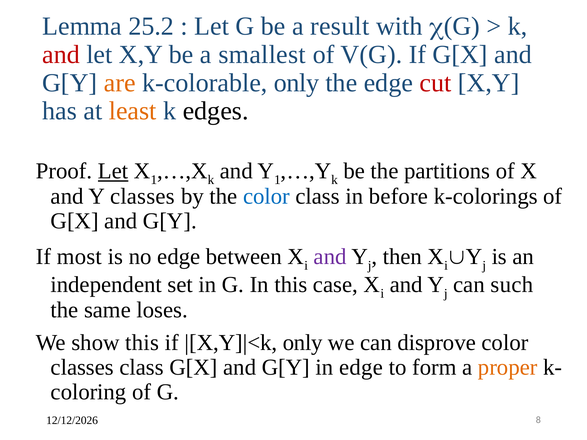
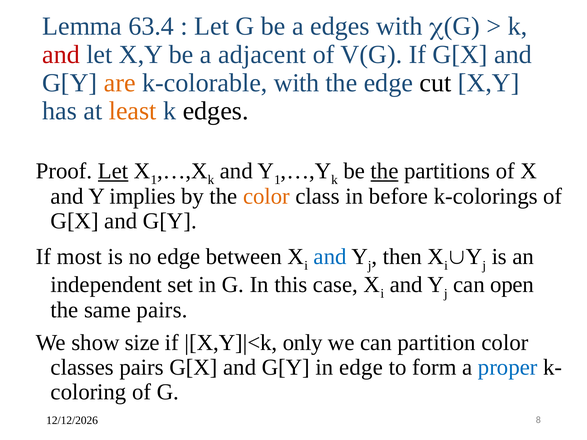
25.2: 25.2 -> 63.4 (151, 26)
a result: result -> edges (340, 26)
smallest: smallest -> adjacent (262, 55)
k-colorable only: only -> with (297, 83)
cut colour: red -> black (435, 83)
the underline: none -> present (385, 171)
Y classes: classes -> implies (143, 197)
color colour: blue -> orange (266, 197)
and colour: purple -> blue (330, 257)
such: such -> open (512, 285)
same loses: loses -> pairs (162, 310)
show this: this -> size (142, 343)
disprove: disprove -> partition (437, 343)
classes class: class -> pairs (142, 368)
proper colour: orange -> blue (508, 368)
